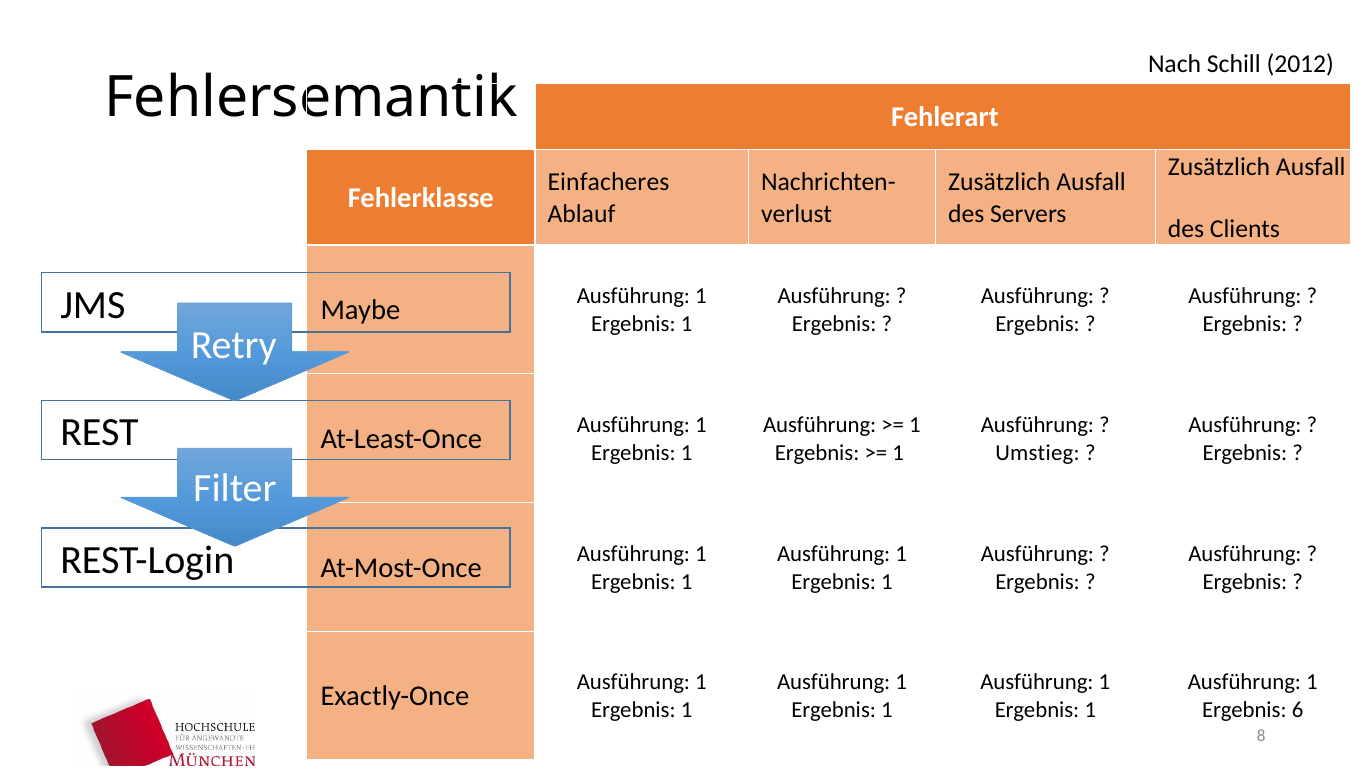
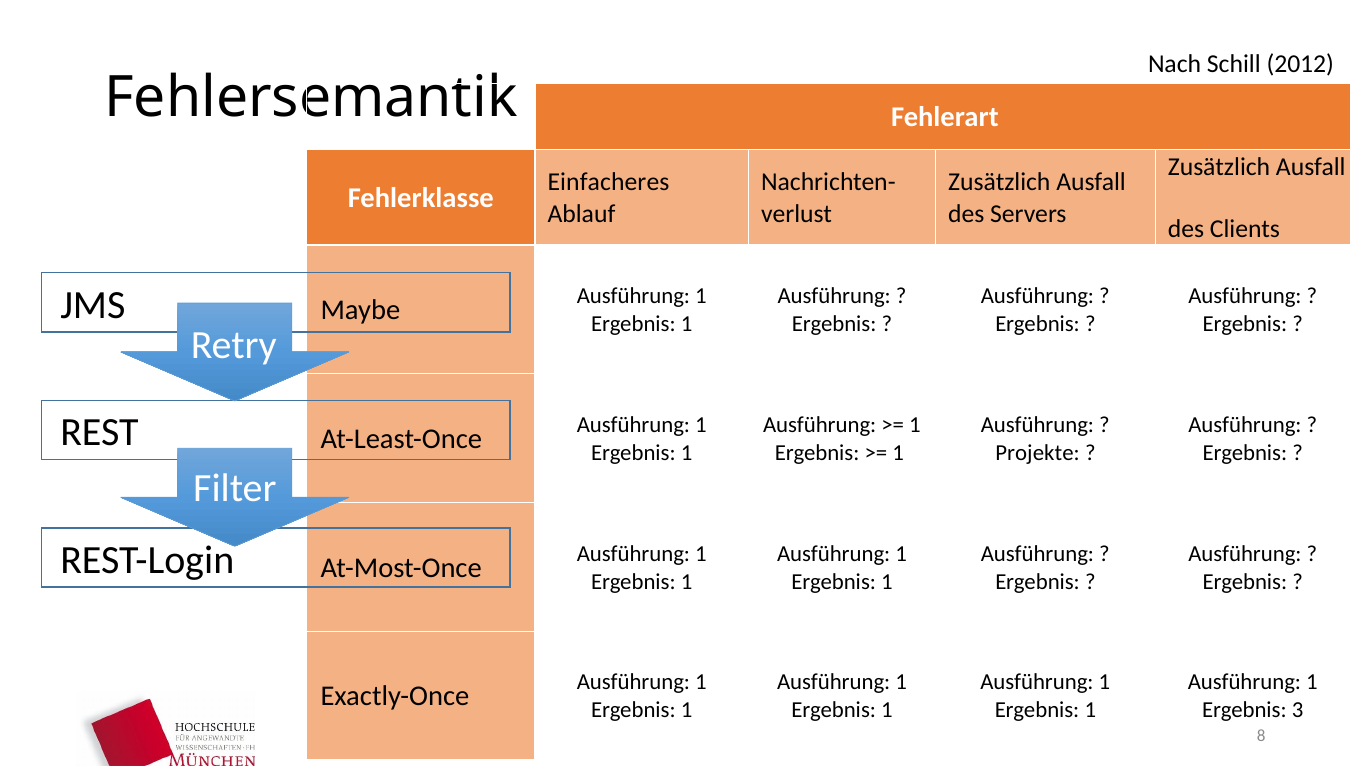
Umstieg: Umstieg -> Projekte (1038, 453)
6: 6 -> 3 (1298, 710)
